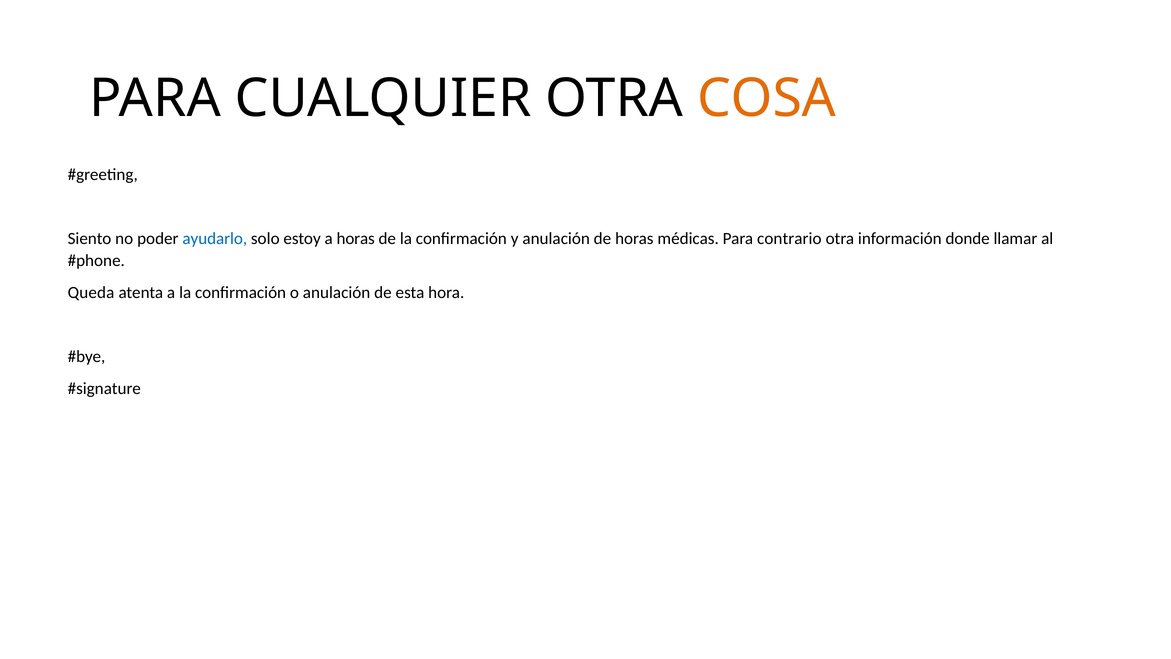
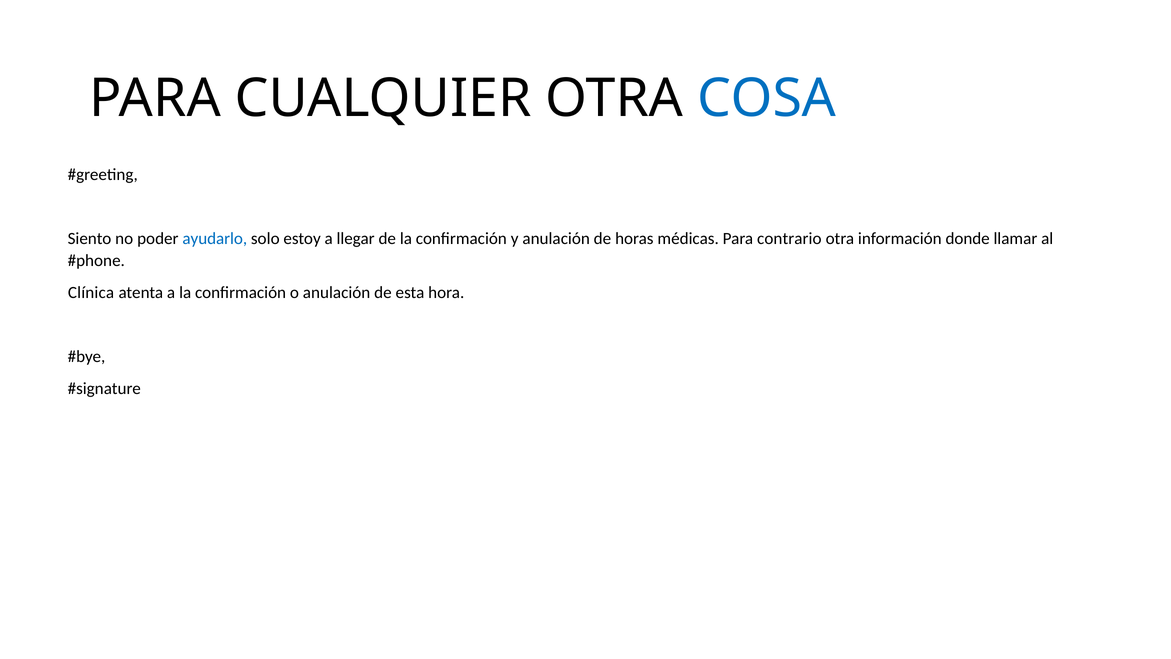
COSA colour: orange -> blue (767, 98)
a horas: horas -> llegar (356, 238)
Queda: Queda -> Clínica (91, 293)
